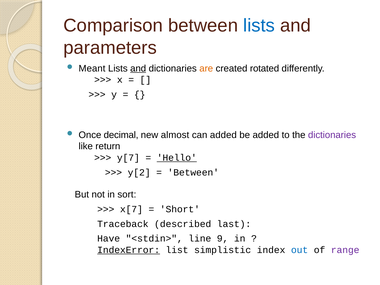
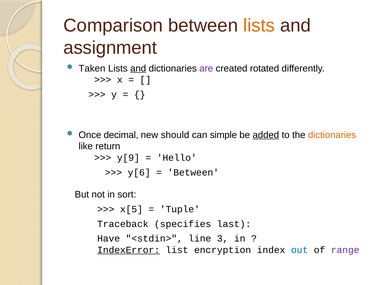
lists colour: blue -> orange (259, 26)
parameters: parameters -> assignment (110, 48)
Meant: Meant -> Taken (92, 68)
are colour: orange -> purple (206, 68)
almost: almost -> should (175, 135)
can added: added -> simple (223, 135)
added underline: none -> present (266, 135)
dictionaries colour: purple -> orange (332, 135)
y[7: y[7 -> y[9 (128, 158)
Hello underline: present -> none (177, 158)
y[2: y[2 -> y[6 (139, 172)
x[7: x[7 -> x[5 (131, 209)
Short: Short -> Tuple (180, 209)
described: described -> specifies (183, 224)
9: 9 -> 3 (223, 239)
simplistic: simplistic -> encryption (223, 250)
